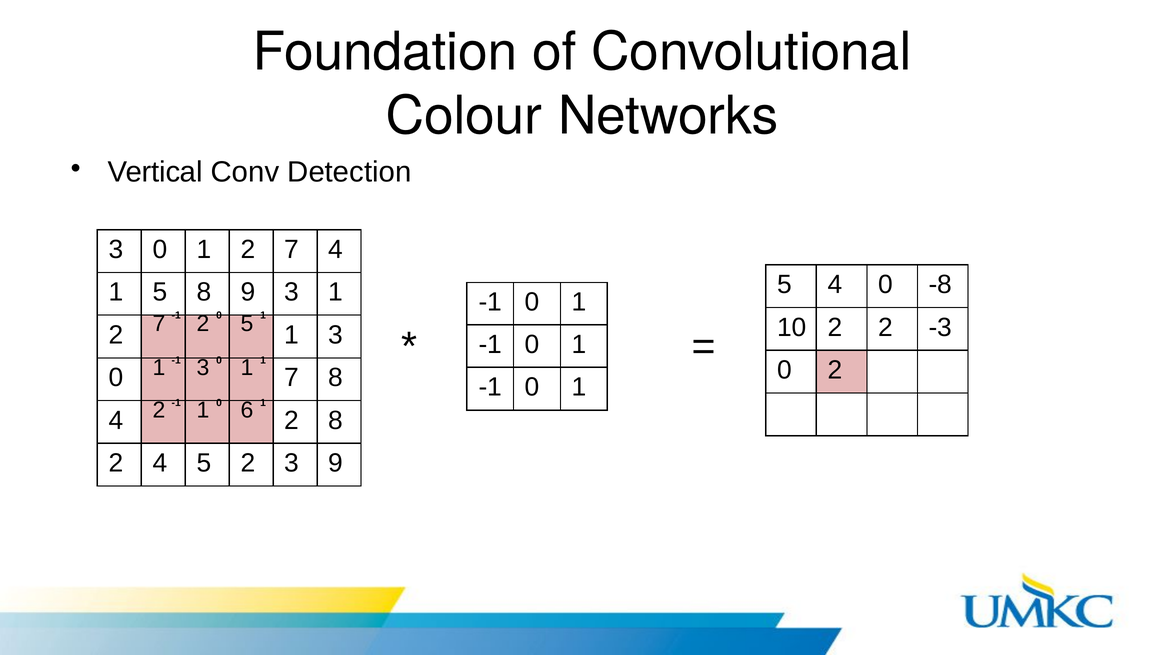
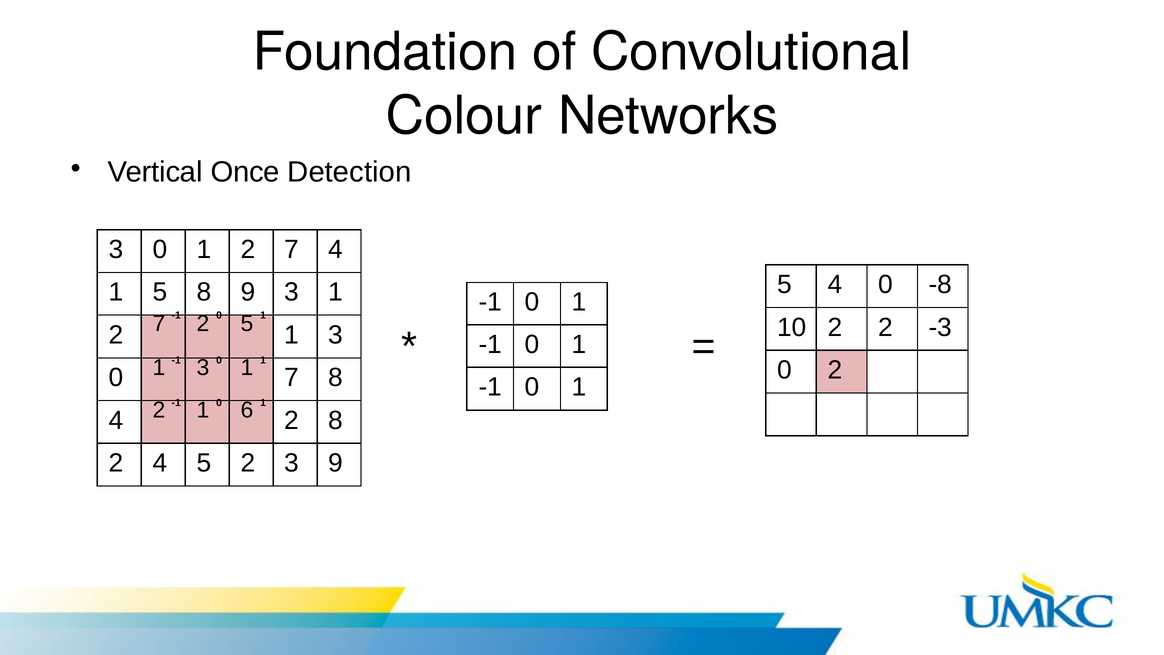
Conv: Conv -> Once (245, 172)
